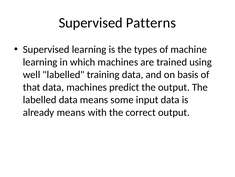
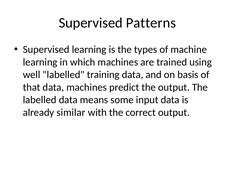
already means: means -> similar (71, 112)
